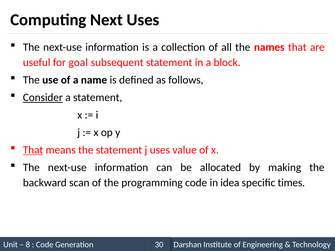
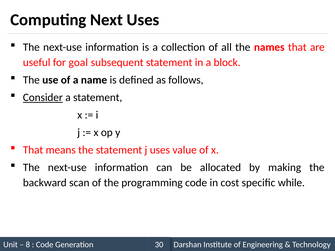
That underline: present -> none (33, 150)
idea: idea -> cost (230, 183)
times: times -> while (291, 183)
